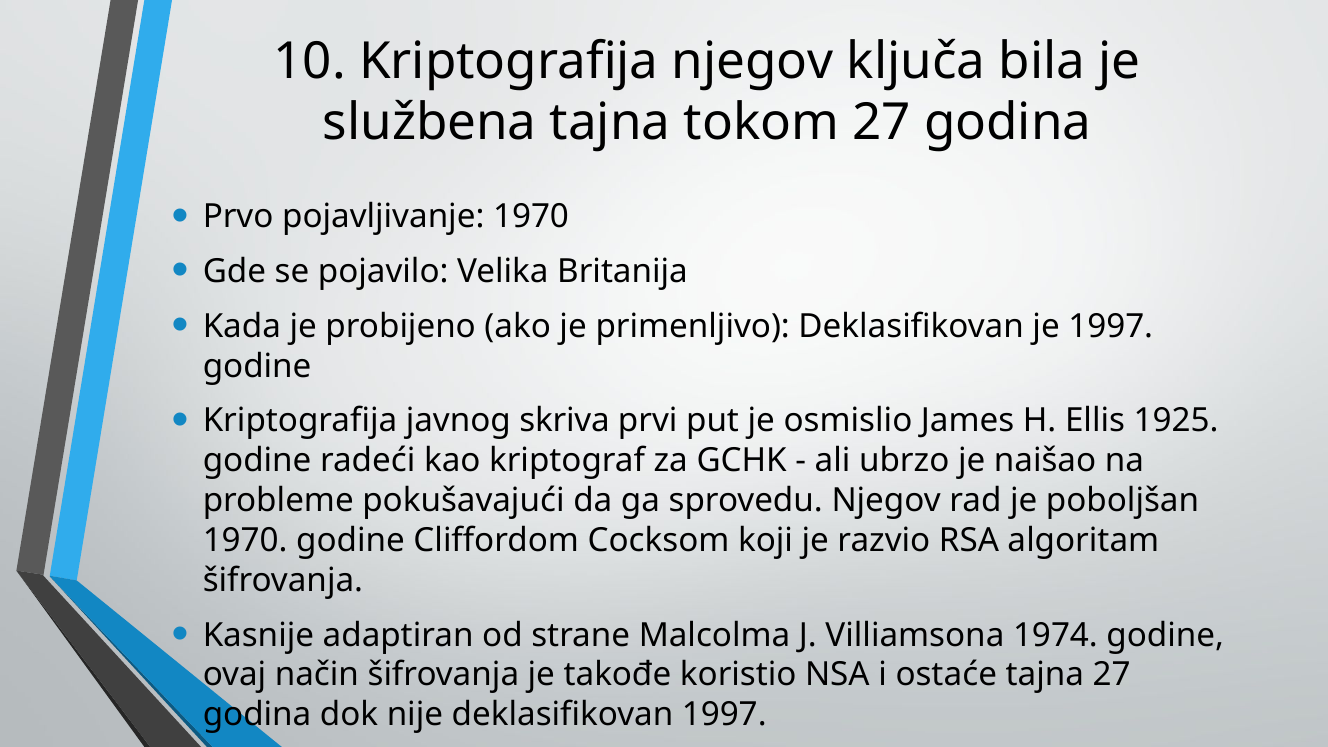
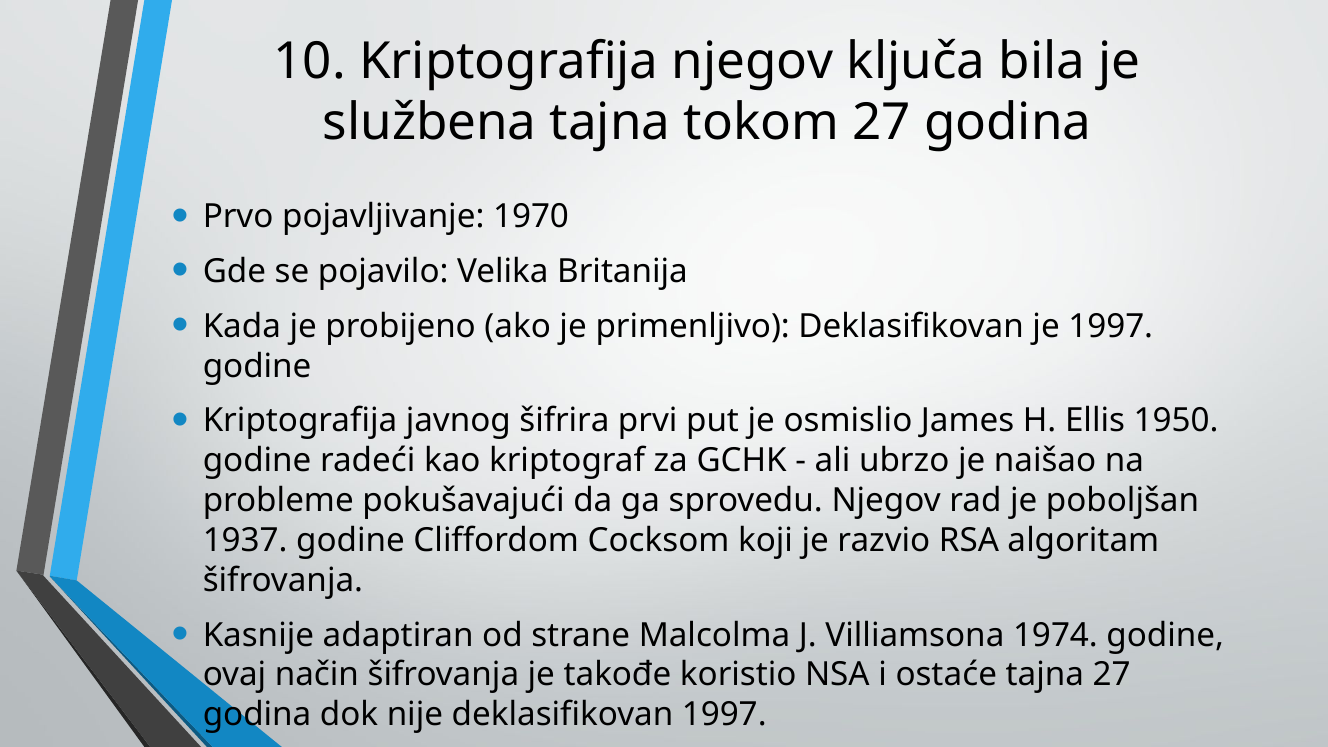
skriva: skriva -> šifrira (564, 421)
1925: 1925 -> 1950 (1176, 421)
1970: 1970 -> 1937 (245, 540)
